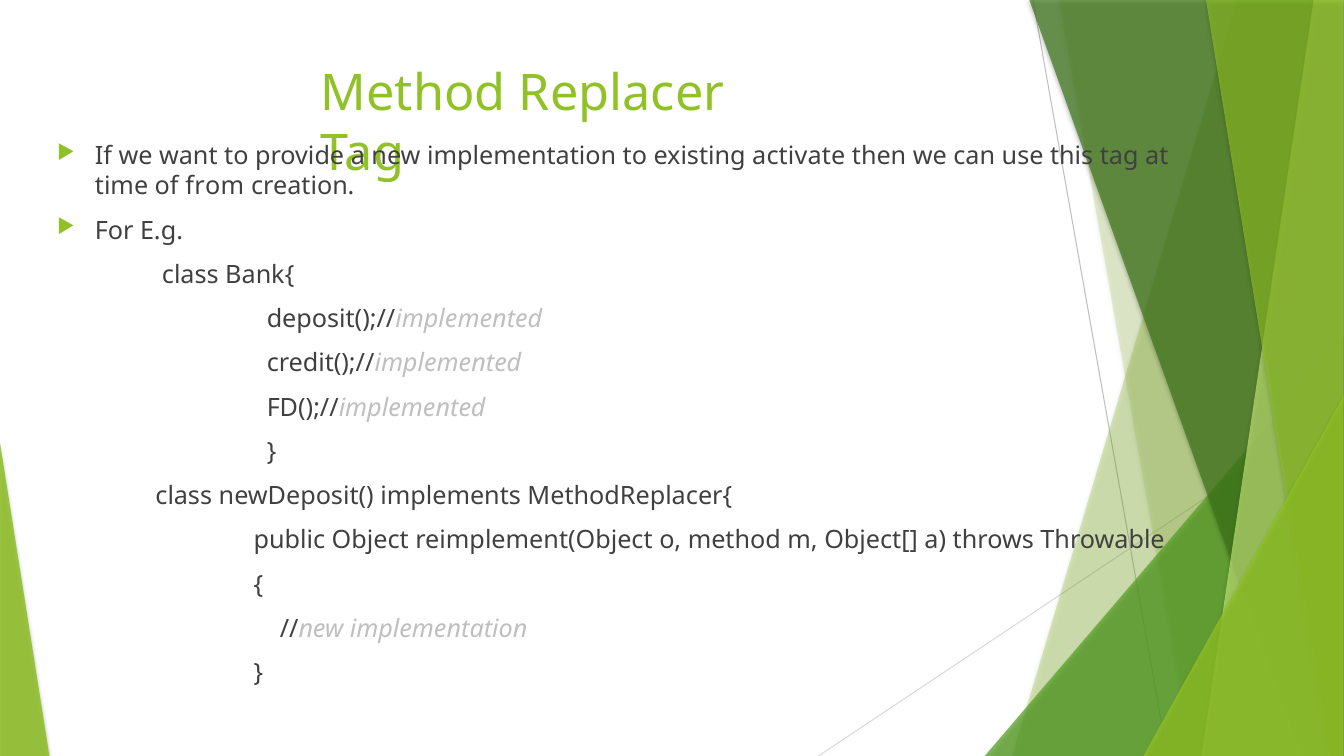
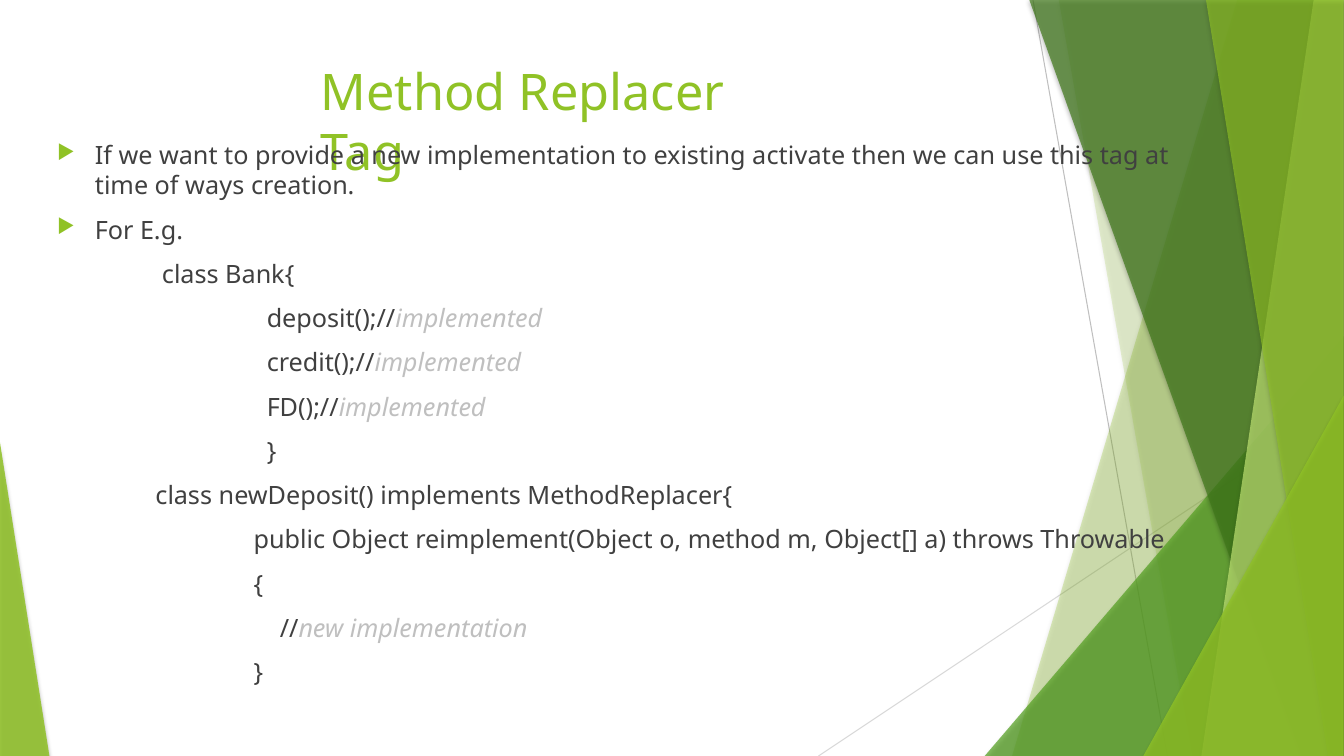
from: from -> ways (215, 187)
